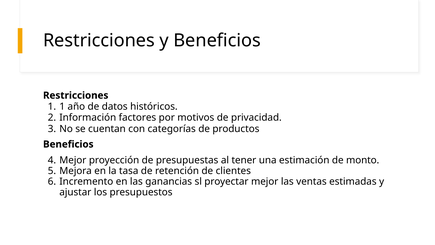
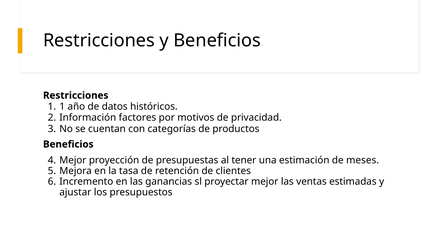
monto: monto -> meses (363, 160)
